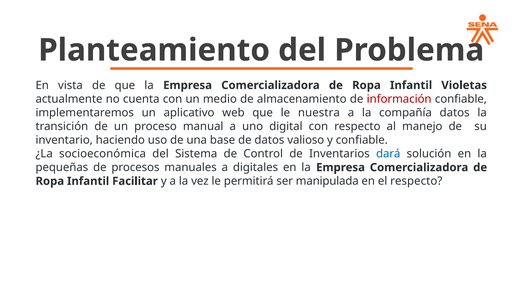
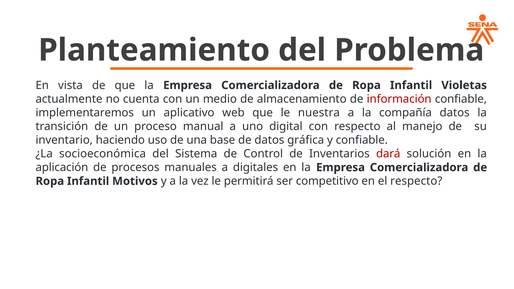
valioso: valioso -> gráfica (306, 140)
dará colour: blue -> red (388, 154)
pequeñas: pequeñas -> aplicación (62, 168)
Facilitar: Facilitar -> Motivos (135, 181)
manipulada: manipulada -> competitivo (327, 181)
